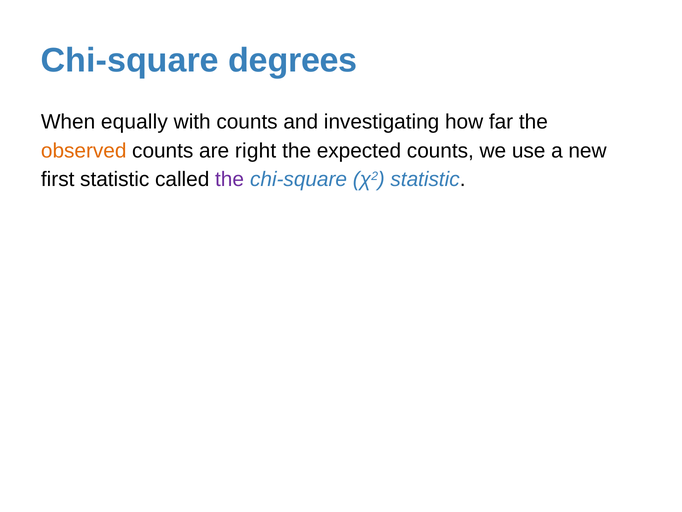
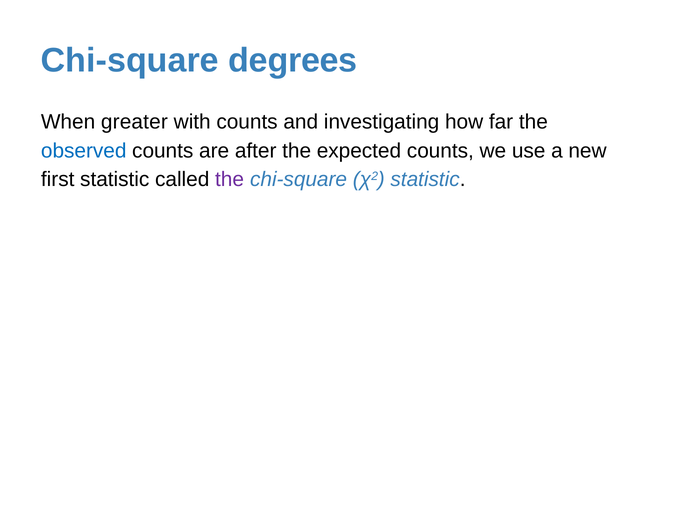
equally: equally -> greater (134, 122)
observed colour: orange -> blue (84, 151)
right: right -> after (256, 151)
